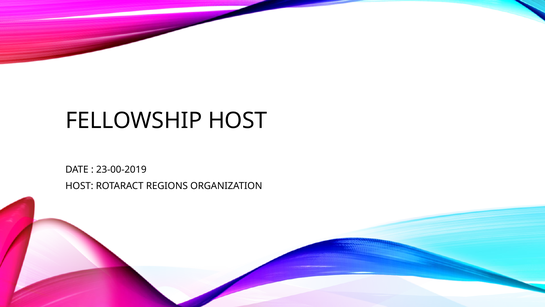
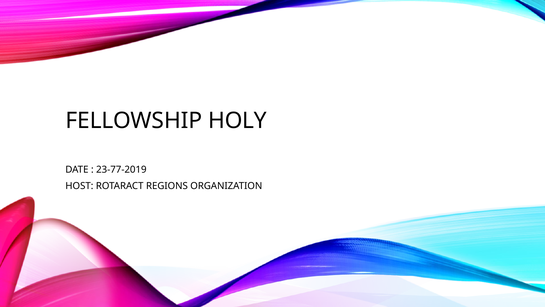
FELLOWSHIP HOST: HOST -> HOLY (238, 121)
23-00-2019: 23-00-2019 -> 23-77-2019 (121, 170)
